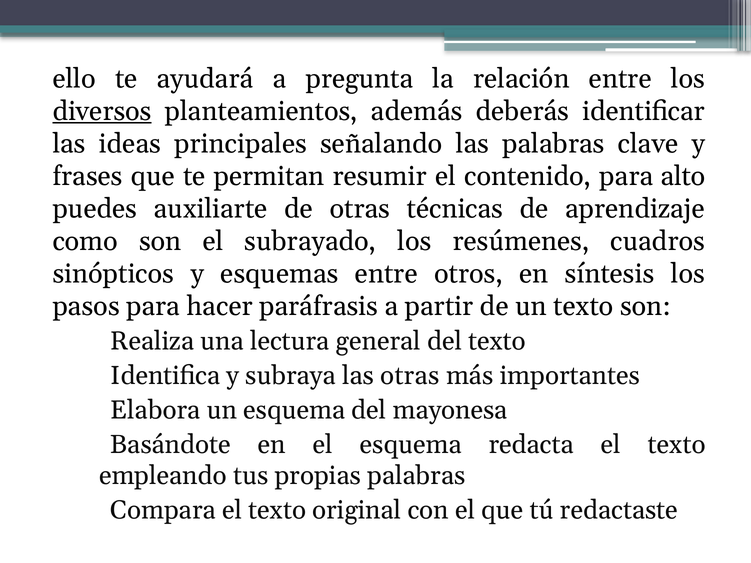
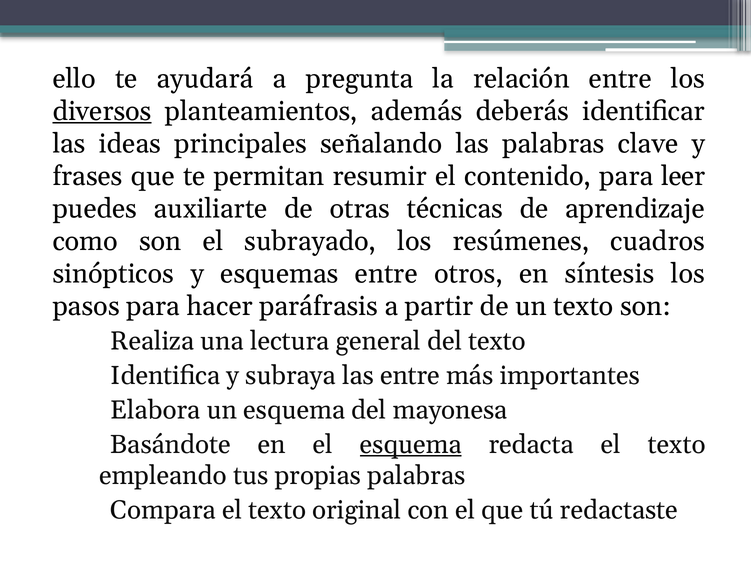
alto: alto -> leer (683, 176)
las otras: otras -> entre (410, 376)
esquema underline: none -> present (411, 445)
